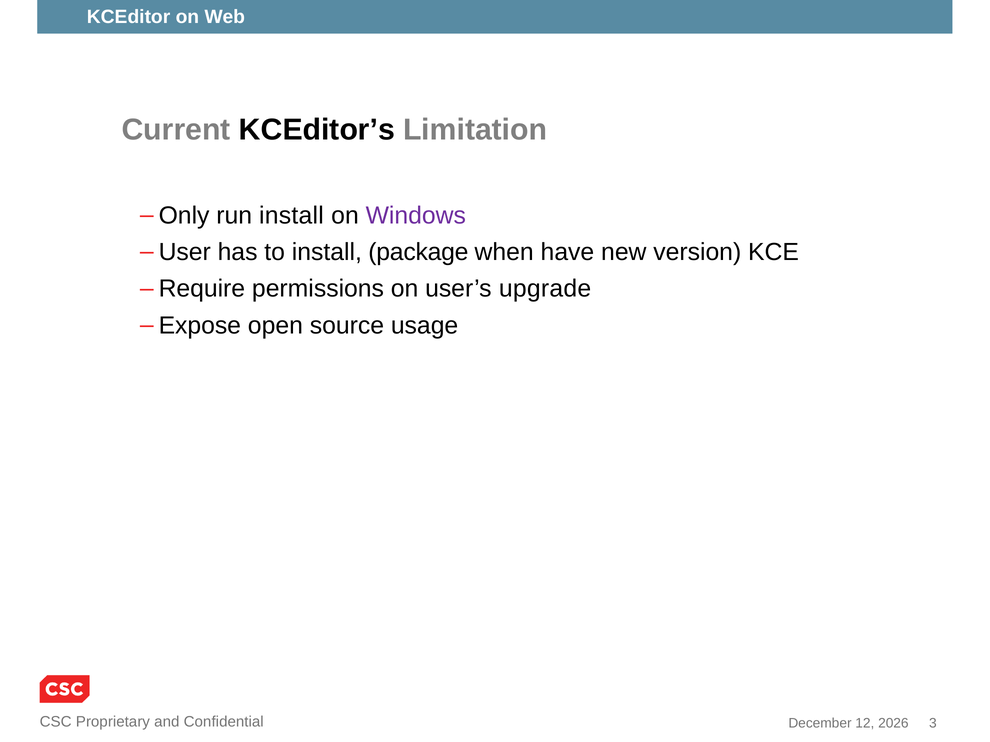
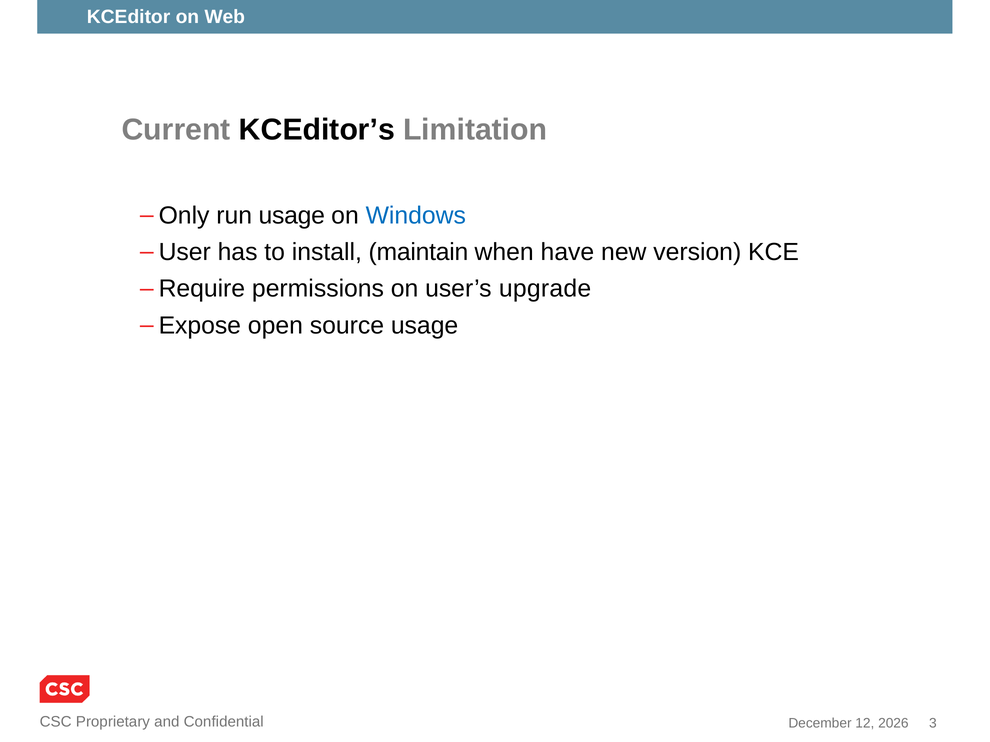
run install: install -> usage (292, 216)
Windows colour: purple -> blue (416, 216)
package: package -> maintain (418, 252)
